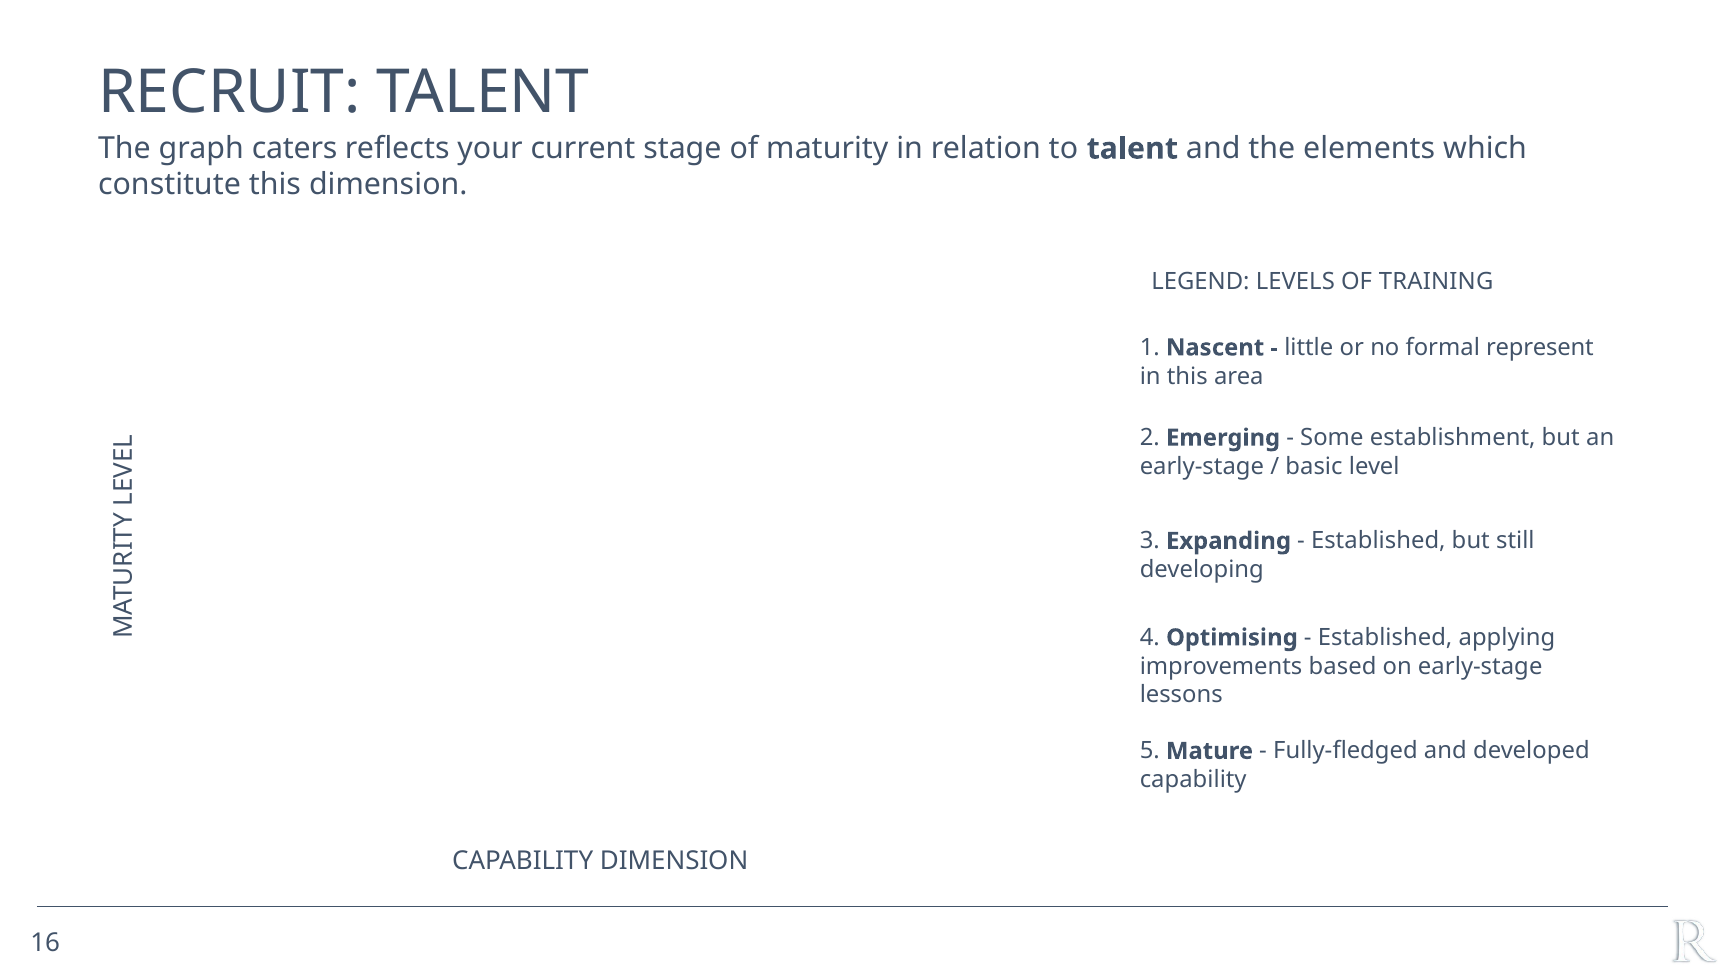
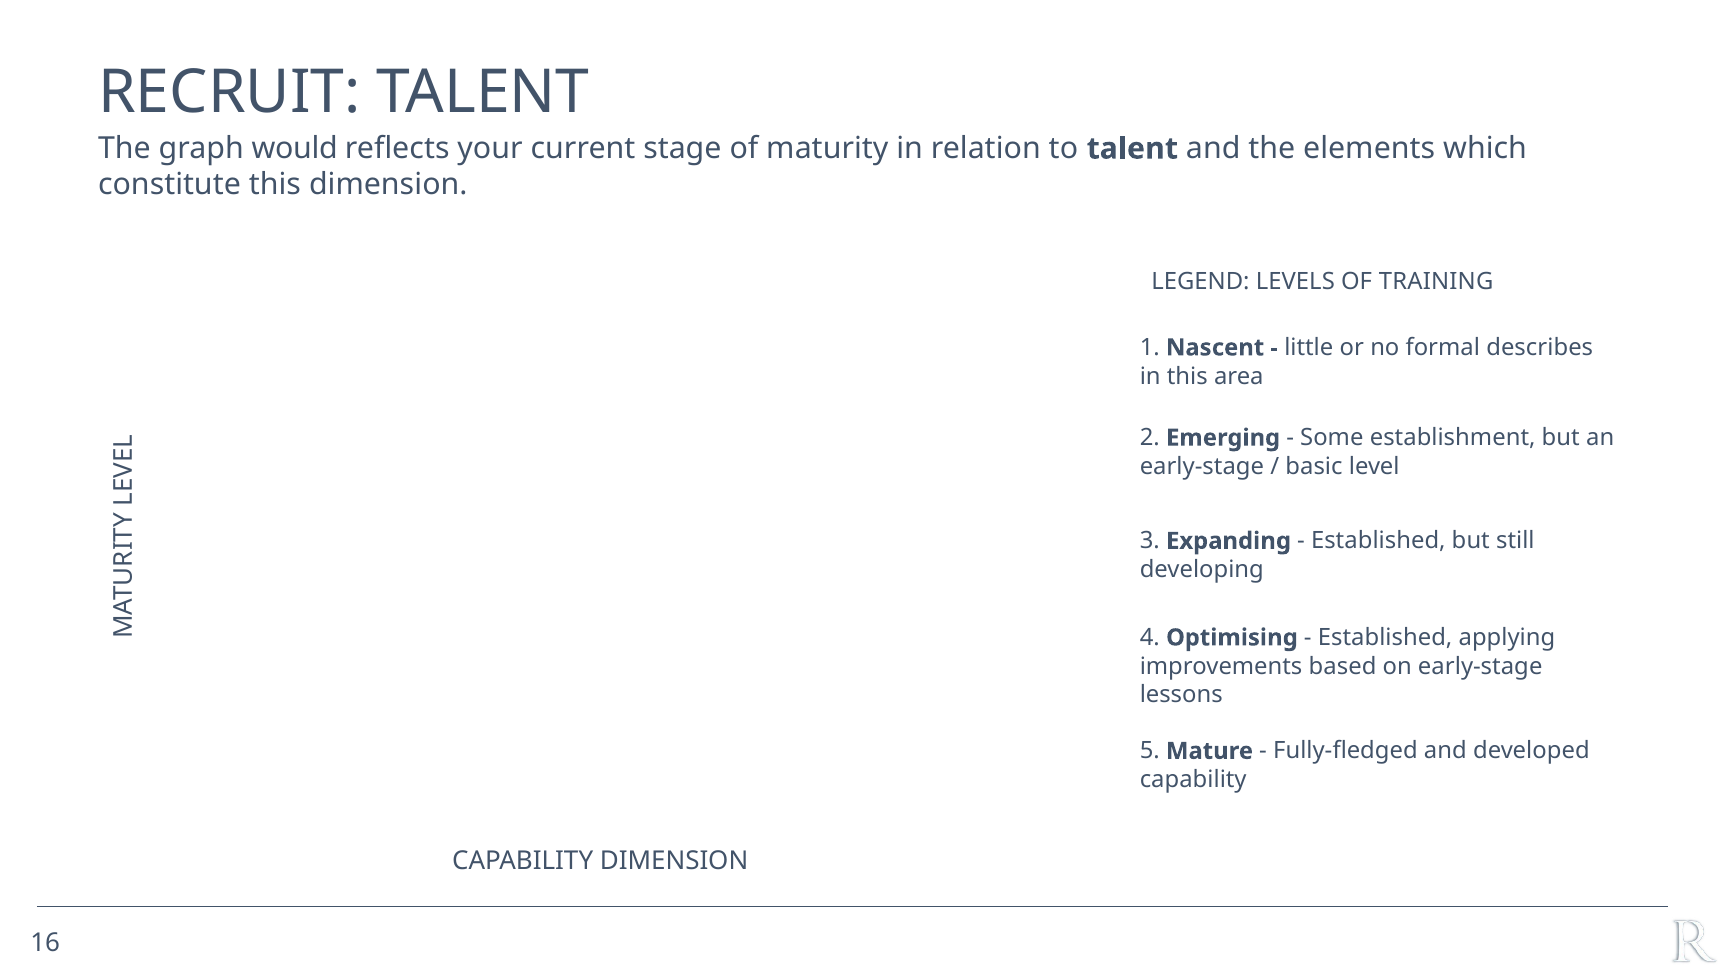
caters: caters -> would (295, 149)
represent: represent -> describes (1540, 348)
